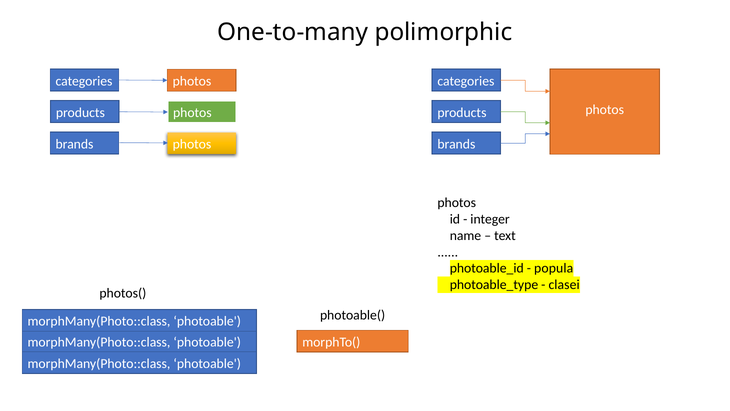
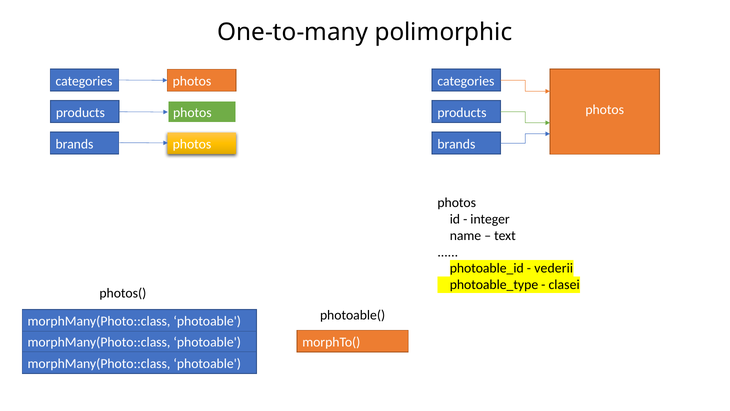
popula: popula -> vederii (554, 268)
